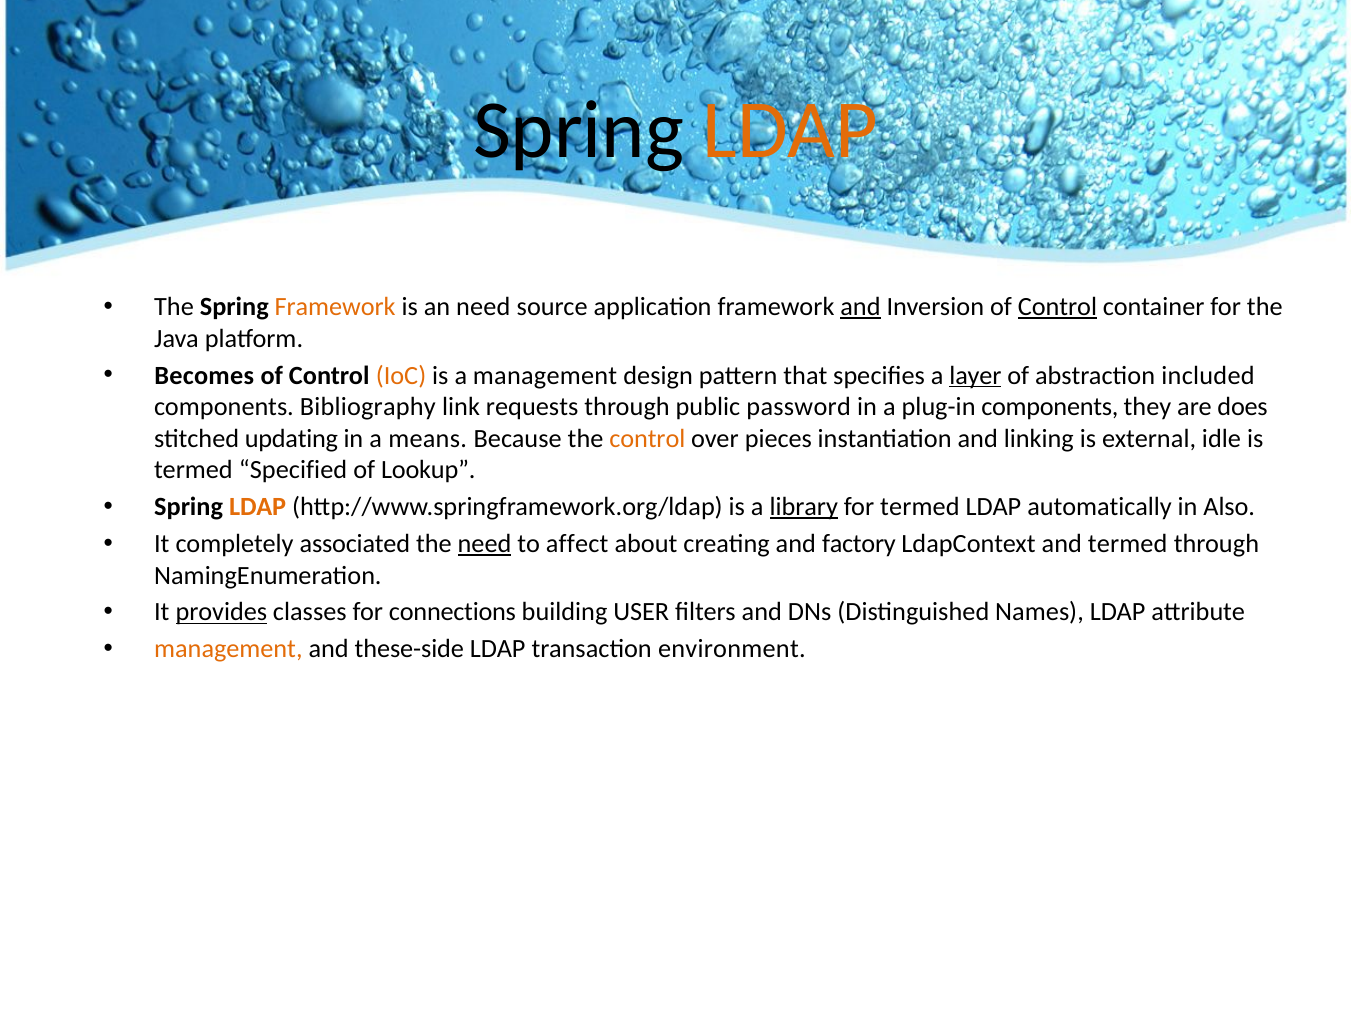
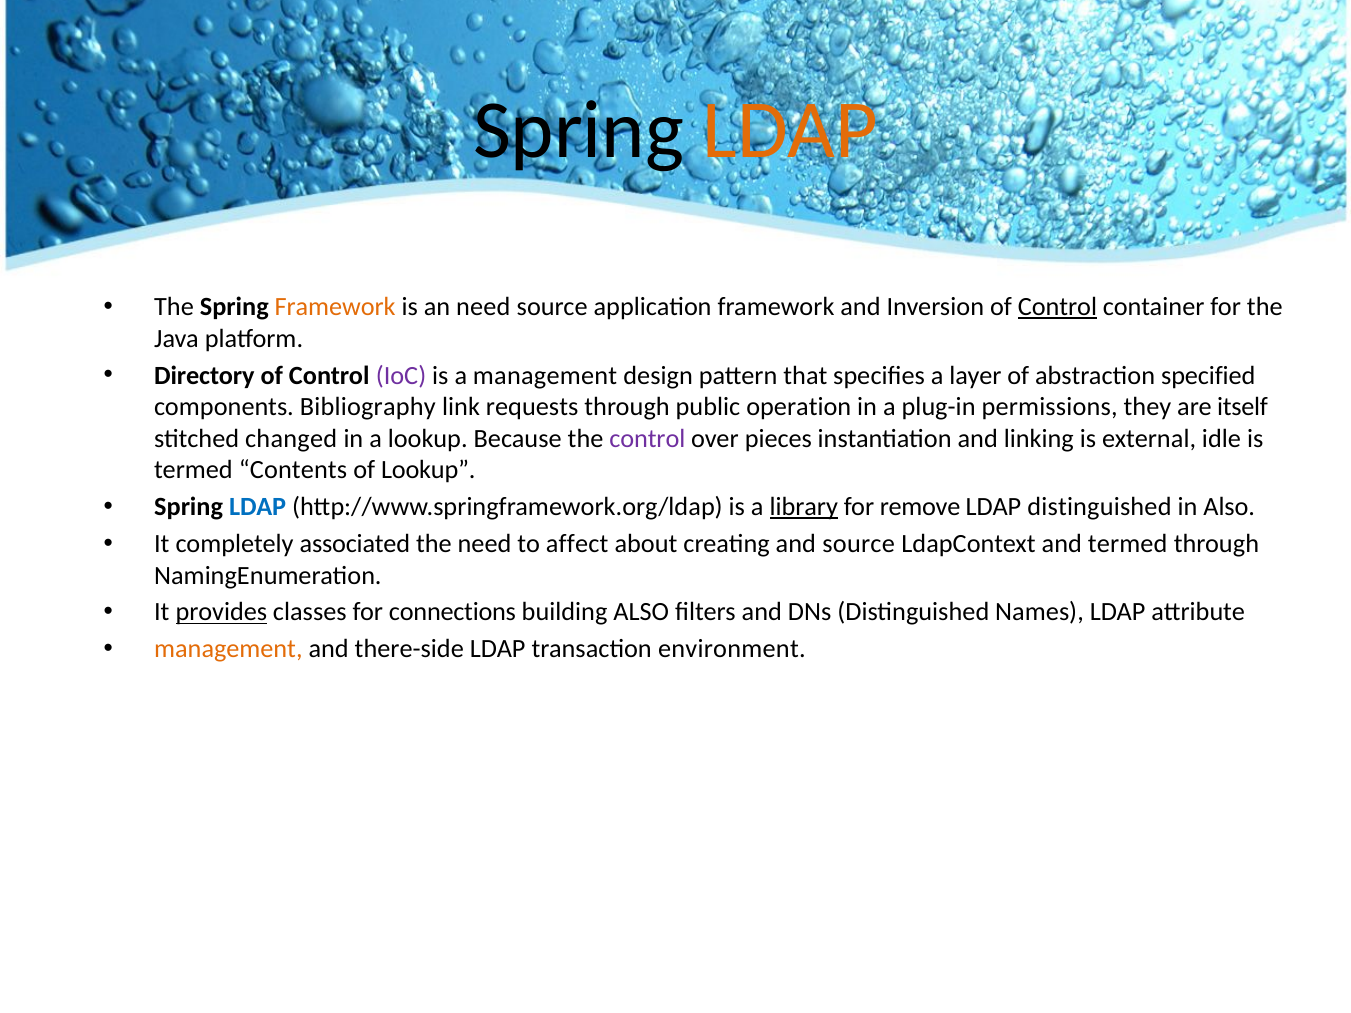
and underline: present -> none (861, 307)
Becomes: Becomes -> Directory (204, 375)
IoC colour: orange -> purple (401, 375)
layer underline: present -> none (975, 375)
included: included -> specified (1208, 375)
password: password -> operation (799, 407)
plug-in components: components -> permissions (1050, 407)
does: does -> itself (1243, 407)
updating: updating -> changed (291, 439)
a means: means -> lookup (428, 439)
control colour: orange -> purple (647, 439)
Specified: Specified -> Contents (293, 470)
LDAP colour: orange -> blue (258, 507)
for termed: termed -> remove (920, 507)
LDAP automatically: automatically -> distinguished (1099, 507)
need underline: present -> none (485, 544)
and factory: factory -> source (859, 544)
building USER: USER -> ALSO (641, 612)
these-side: these-side -> there-side (409, 649)
